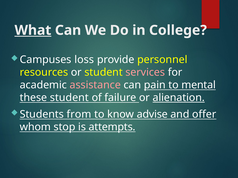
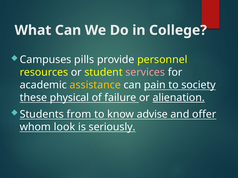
What underline: present -> none (33, 30)
loss: loss -> pills (84, 60)
assistance colour: pink -> yellow (95, 85)
mental: mental -> society (199, 85)
these student: student -> physical (69, 98)
stop: stop -> look (64, 127)
attempts: attempts -> seriously (112, 127)
